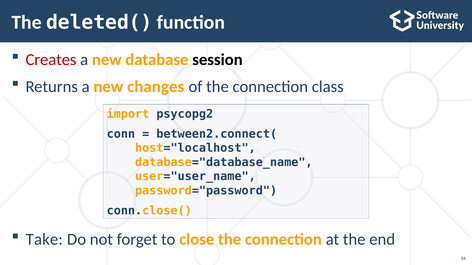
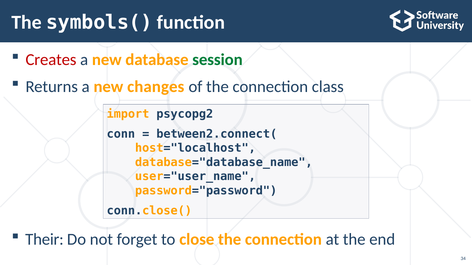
deleted(: deleted( -> symbols( (99, 22)
session colour: black -> green (217, 60)
Take: Take -> Their (44, 240)
